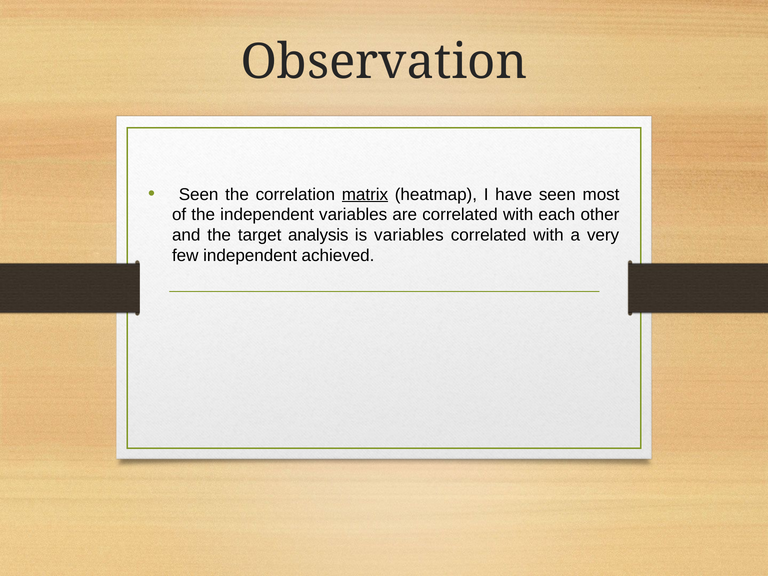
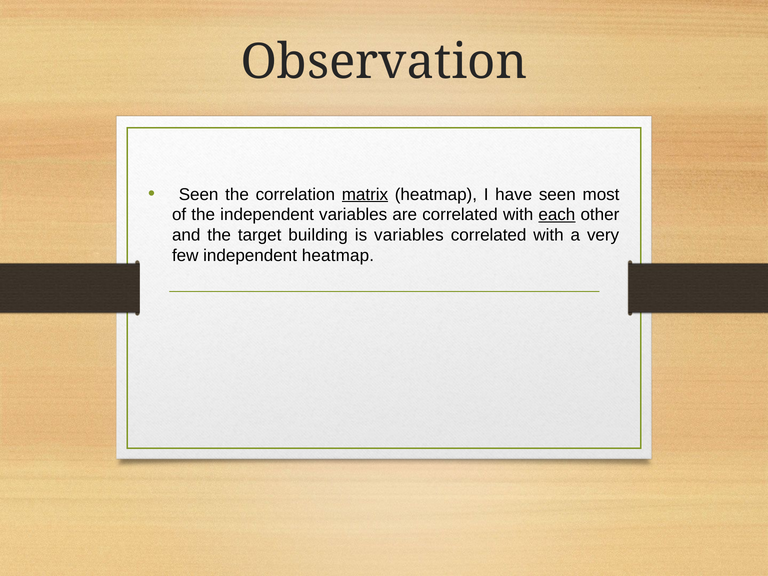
each underline: none -> present (557, 215)
analysis: analysis -> building (318, 235)
independent achieved: achieved -> heatmap (338, 256)
